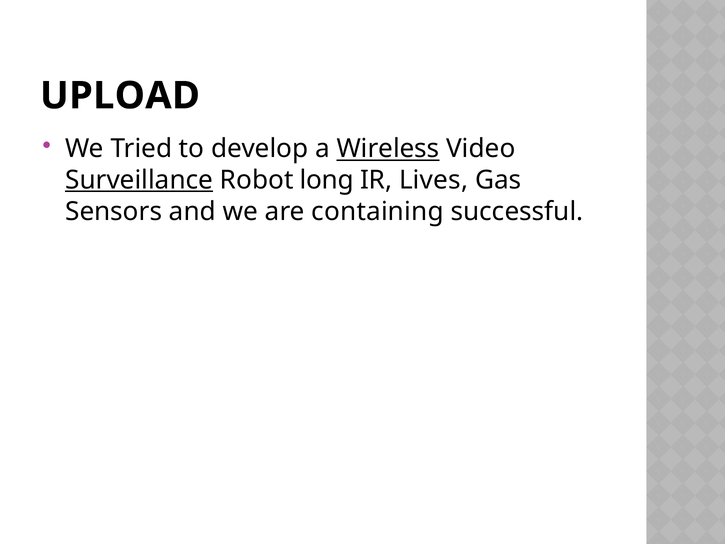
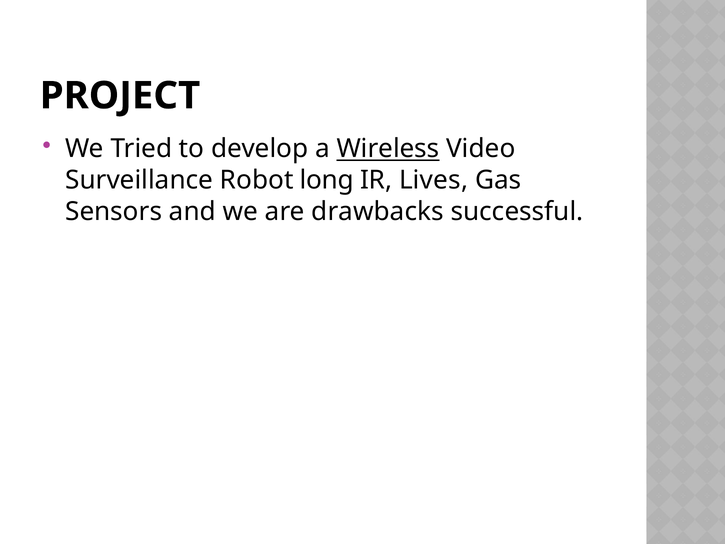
UPLOAD: UPLOAD -> PROJECT (120, 96)
Surveillance underline: present -> none (139, 180)
containing: containing -> drawbacks (378, 212)
